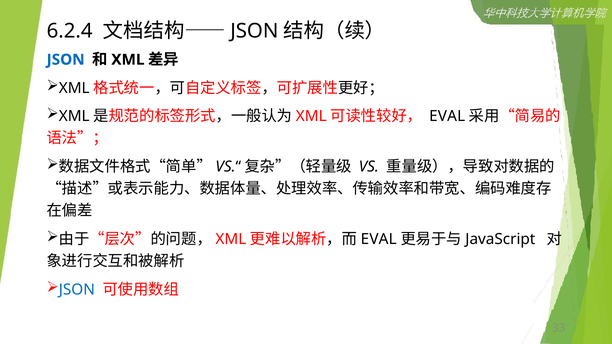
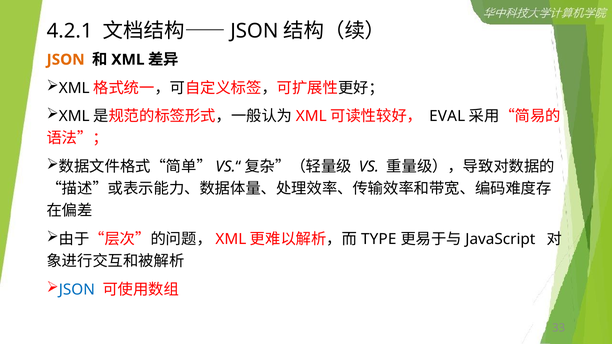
6.2.4: 6.2.4 -> 4.2.1 (70, 31)
JSON colour: blue -> orange (66, 60)
EVAL: EVAL -> TYPE (379, 239)
